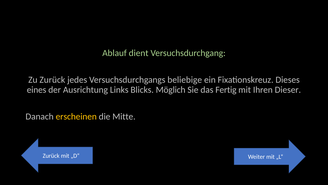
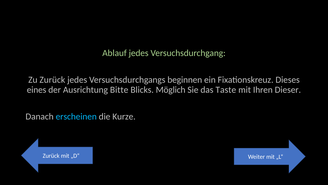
Ablauf dient: dient -> jedes (139, 53)
beliebige: beliebige -> beginnen (185, 80)
Links: Links -> Bitte (119, 90)
Fertig: Fertig -> Taste (226, 90)
erscheinen colour: yellow -> light blue (76, 116)
Mitte: Mitte -> Kurze (124, 116)
